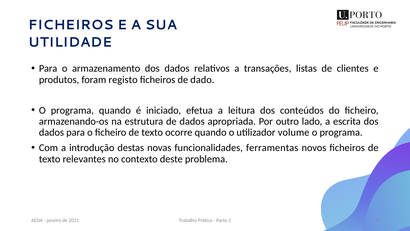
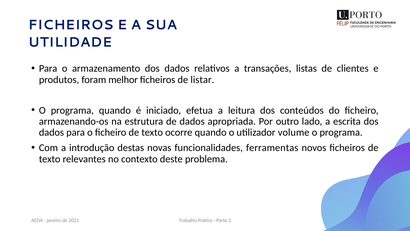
registo: registo -> melhor (123, 79)
dado: dado -> listar (202, 79)
